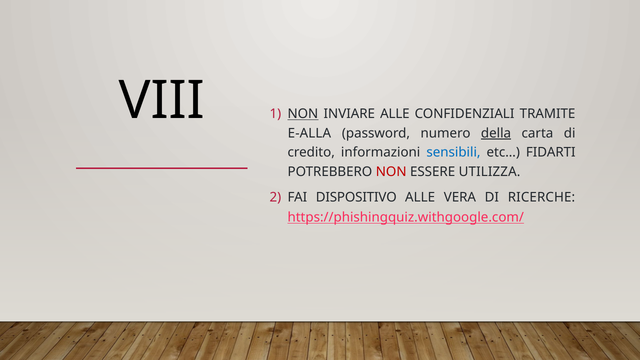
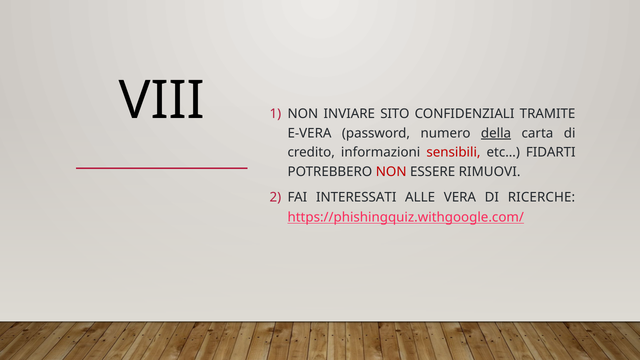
NON underline: present -> none (303, 114)
INVIARE ALLE: ALLE -> SITO (395, 114)
E-ALLA: E-ALLA -> E-VERA (310, 133)
sensibili colour: blue -> red (453, 152)
UTILIZZA: UTILIZZA -> RIMUOVI (490, 172)
DISPOSITIVO: DISPOSITIVO -> INTERESSATI (356, 198)
